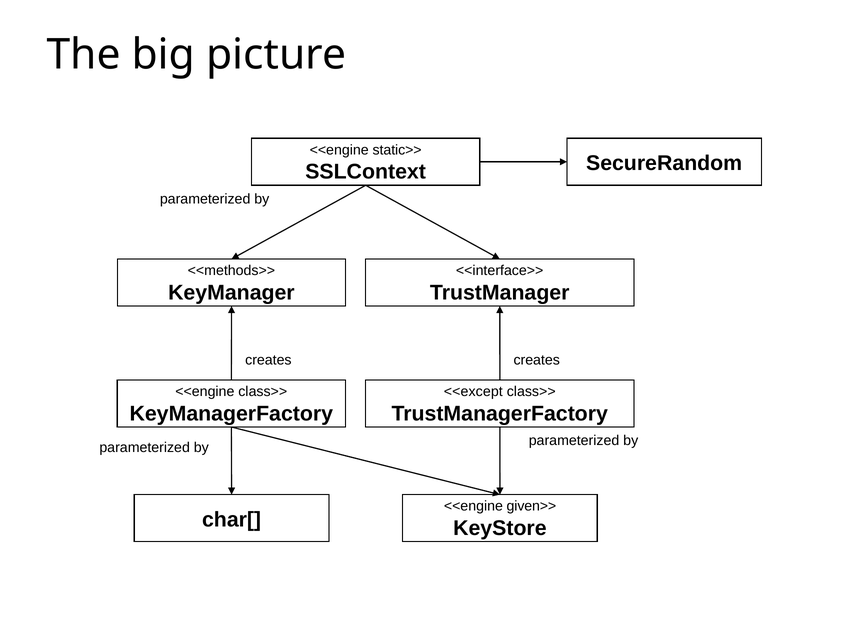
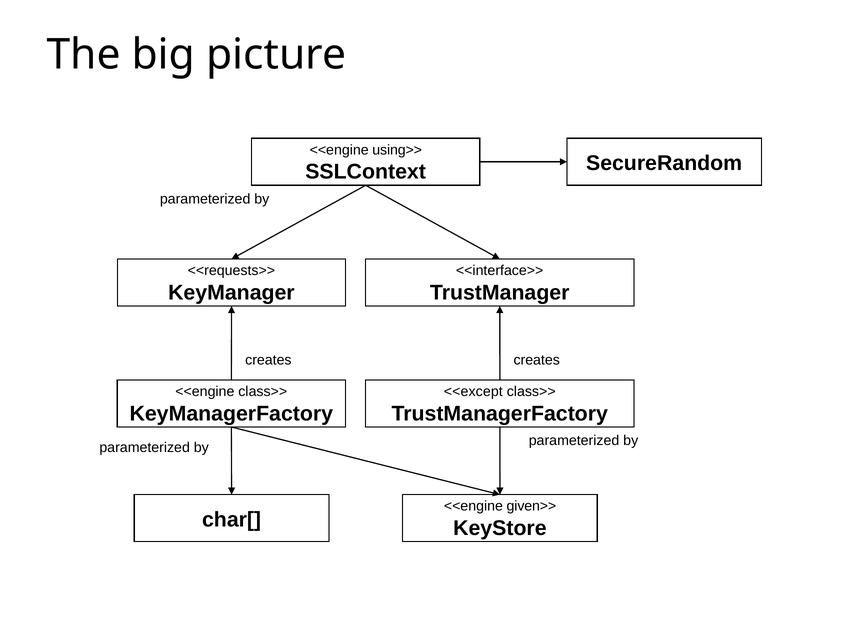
static>>: static>> -> using>> (397, 150)
<<methods>>: <<methods>> -> <<requests>> (231, 271)
